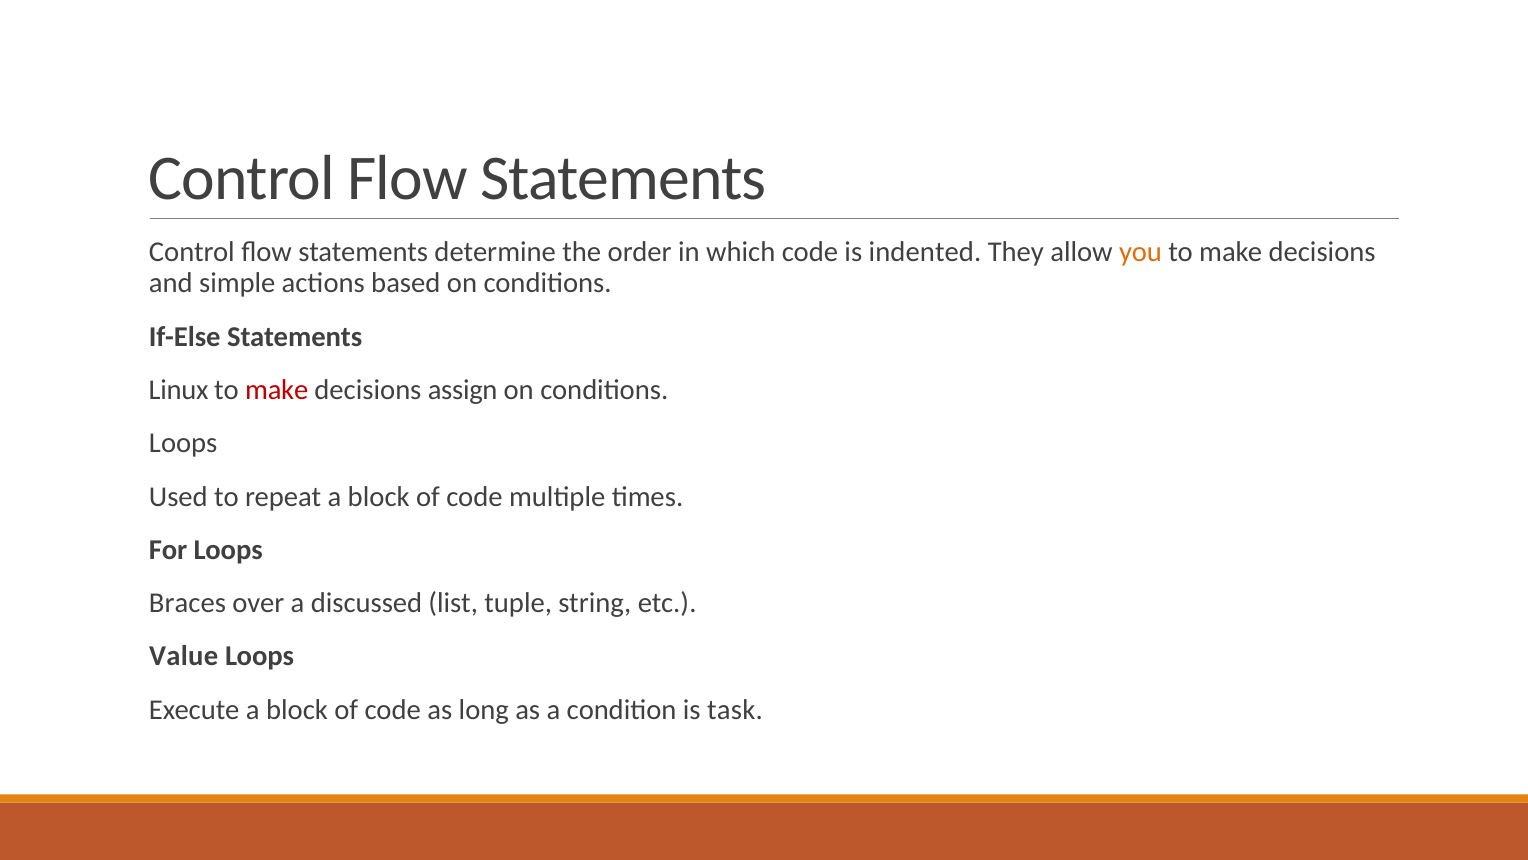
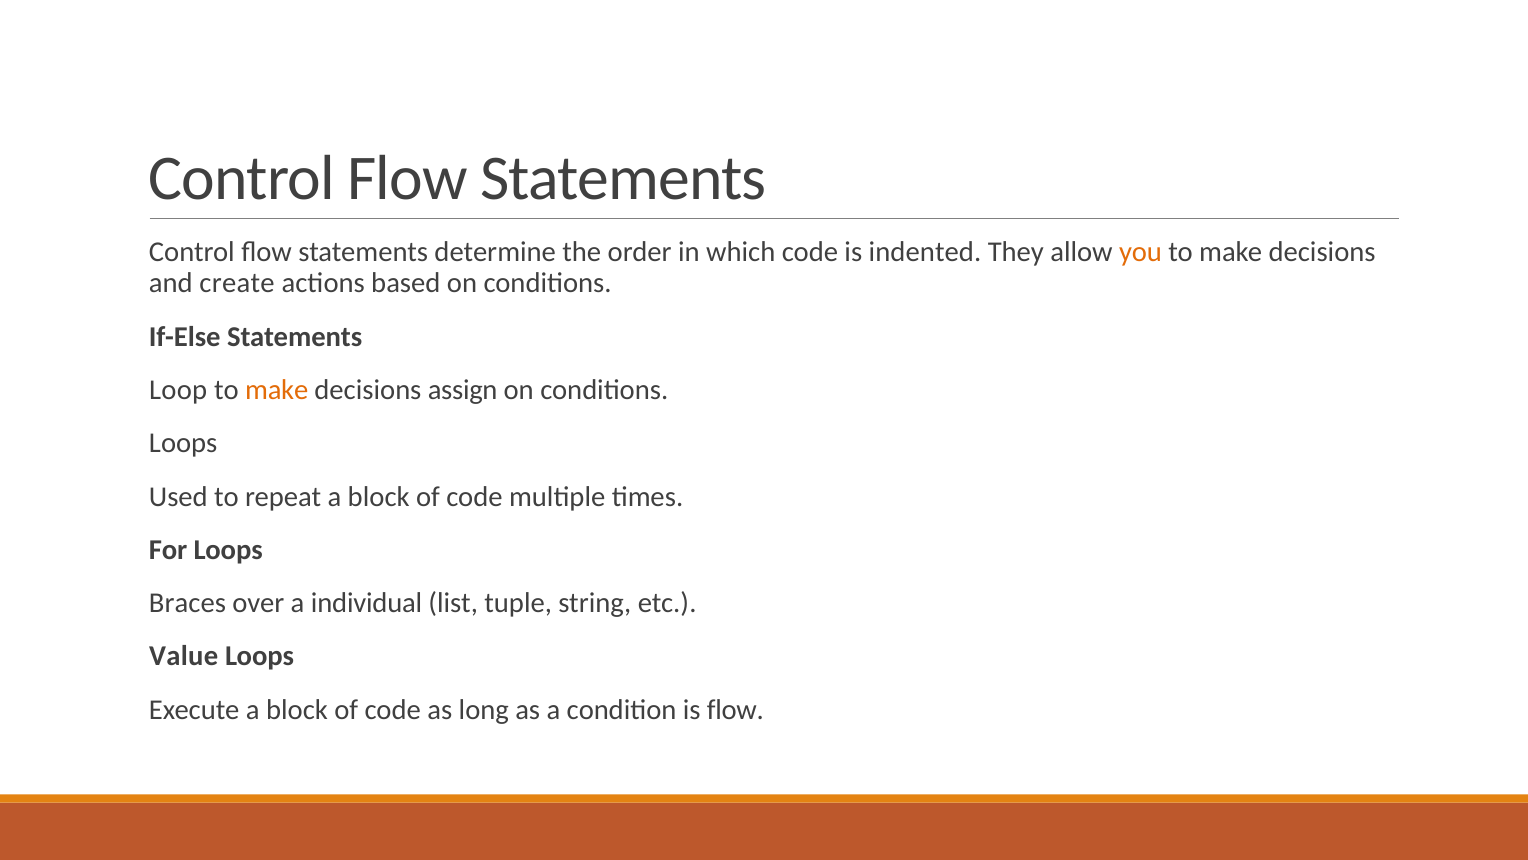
simple: simple -> create (237, 283)
Linux: Linux -> Loop (178, 390)
make colour: red -> orange (277, 390)
discussed: discussed -> individual (367, 603)
is task: task -> flow (735, 709)
